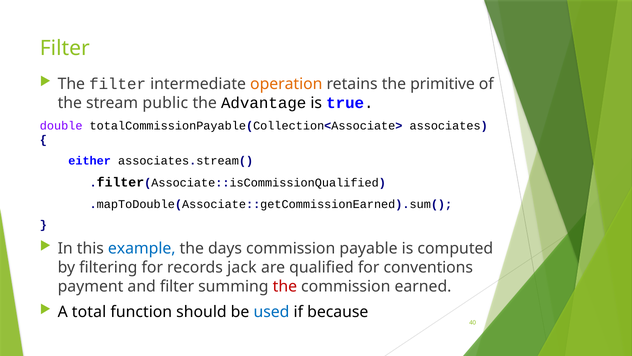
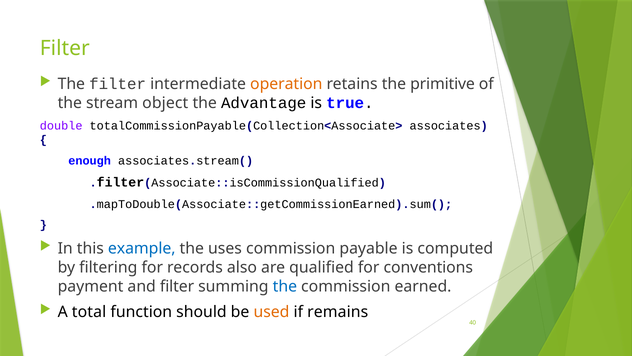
public: public -> object (165, 103)
either: either -> enough (90, 161)
days: days -> uses (225, 248)
jack: jack -> also (242, 267)
the colour: red -> blue (285, 286)
used colour: blue -> orange (271, 312)
because: because -> remains (338, 312)
